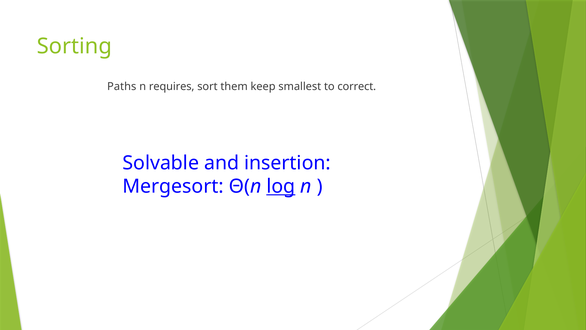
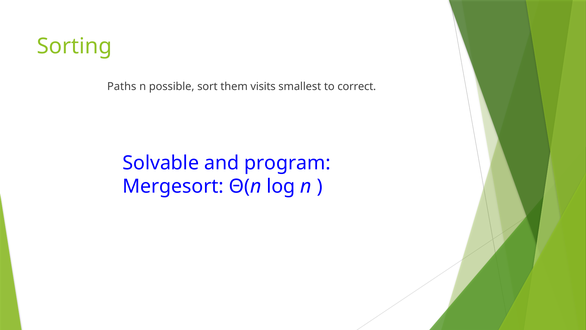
requires: requires -> possible (172, 86)
keep: keep -> visits (263, 86)
insertion: insertion -> program (287, 163)
log underline: present -> none (281, 186)
